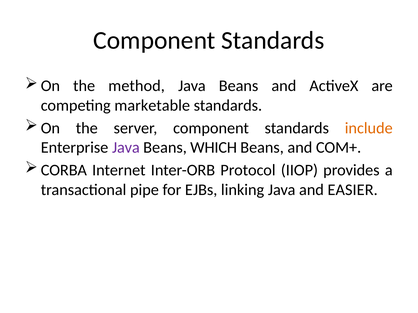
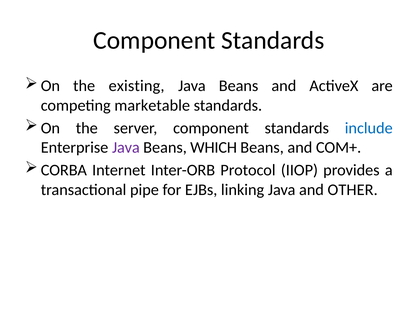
method: method -> existing (137, 86)
include colour: orange -> blue (369, 128)
EASIER: EASIER -> OTHER (353, 190)
